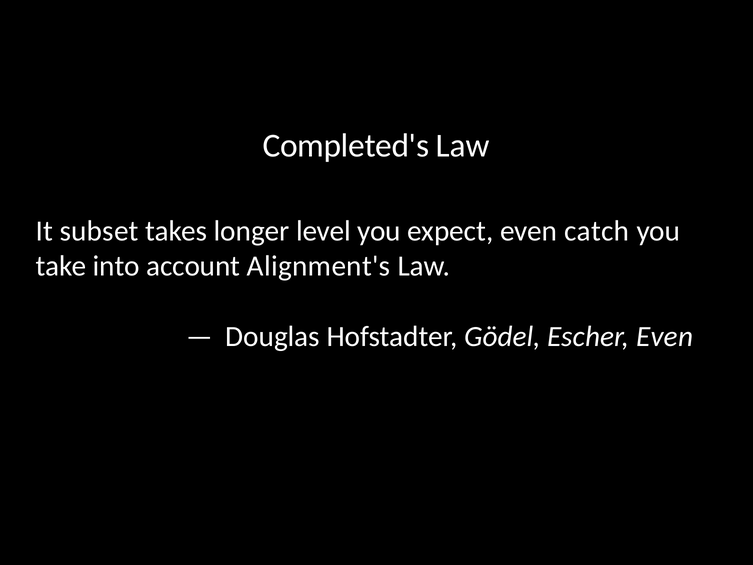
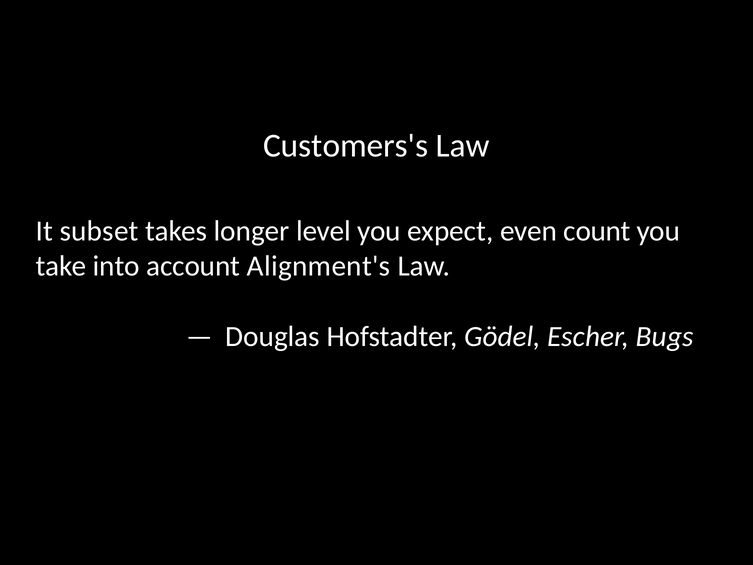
Completed's: Completed's -> Customers's (346, 146)
catch: catch -> count (597, 231)
Escher Even: Even -> Bugs (665, 336)
